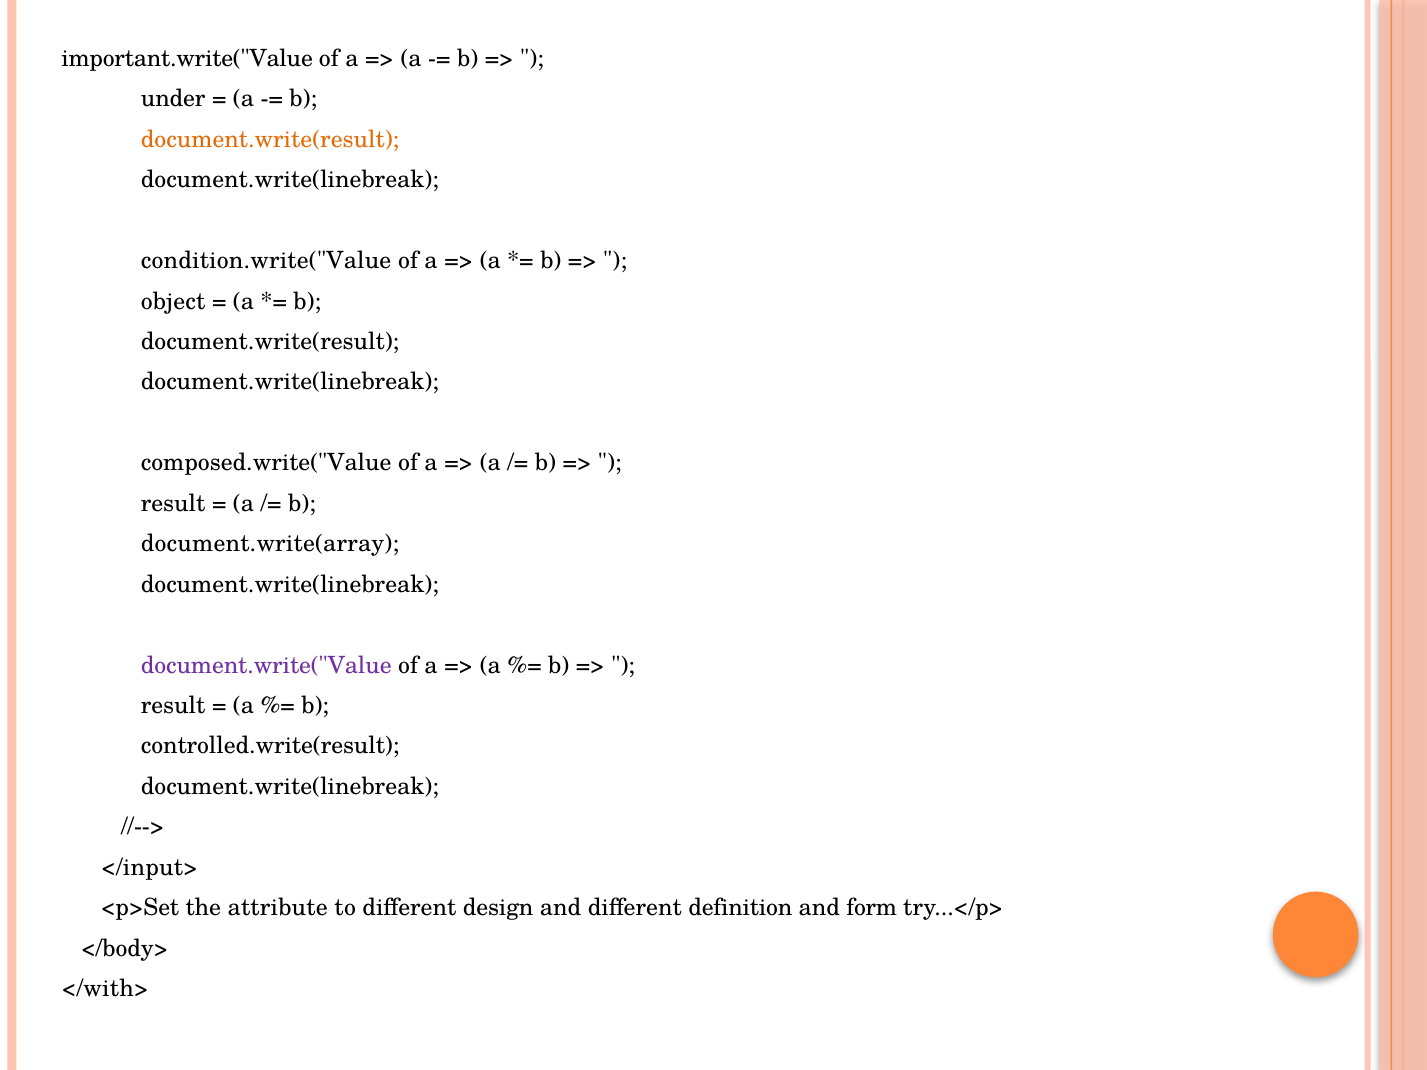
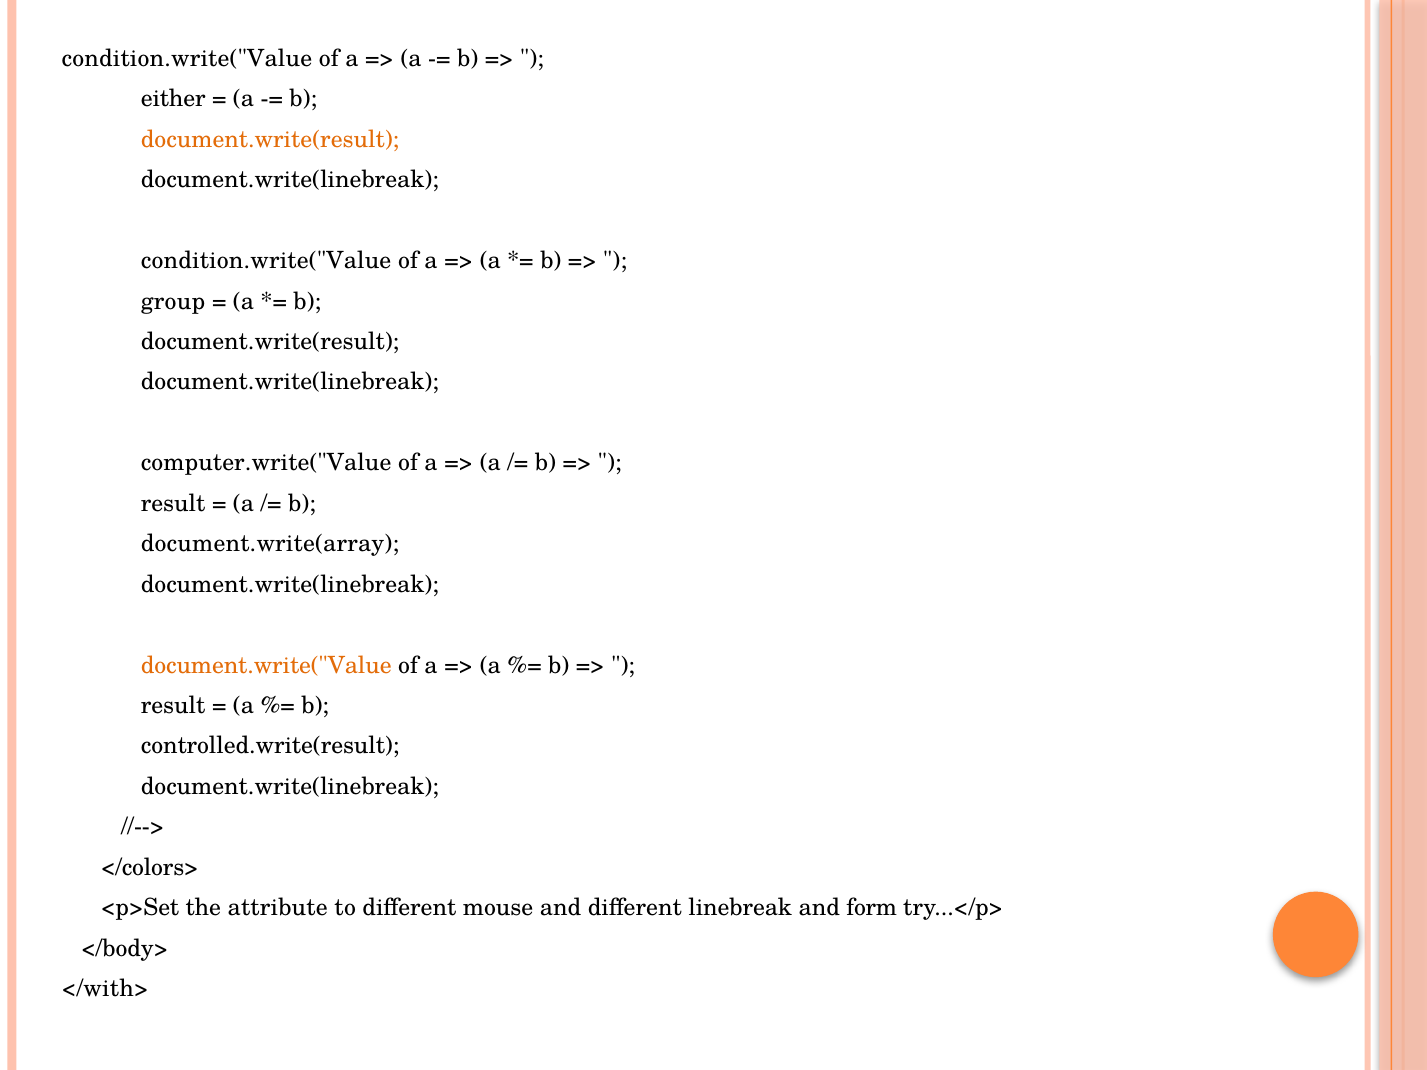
important.write("Value: important.write("Value -> condition.write("Value (187, 59)
under: under -> either (173, 99)
object: object -> group (173, 301)
composed.write("Value: composed.write("Value -> computer.write("Value (266, 463)
document.write("Value colour: purple -> orange (266, 665)
</input>: </input> -> </colors> (150, 868)
design: design -> mouse (498, 908)
definition: definition -> linebreak (740, 908)
